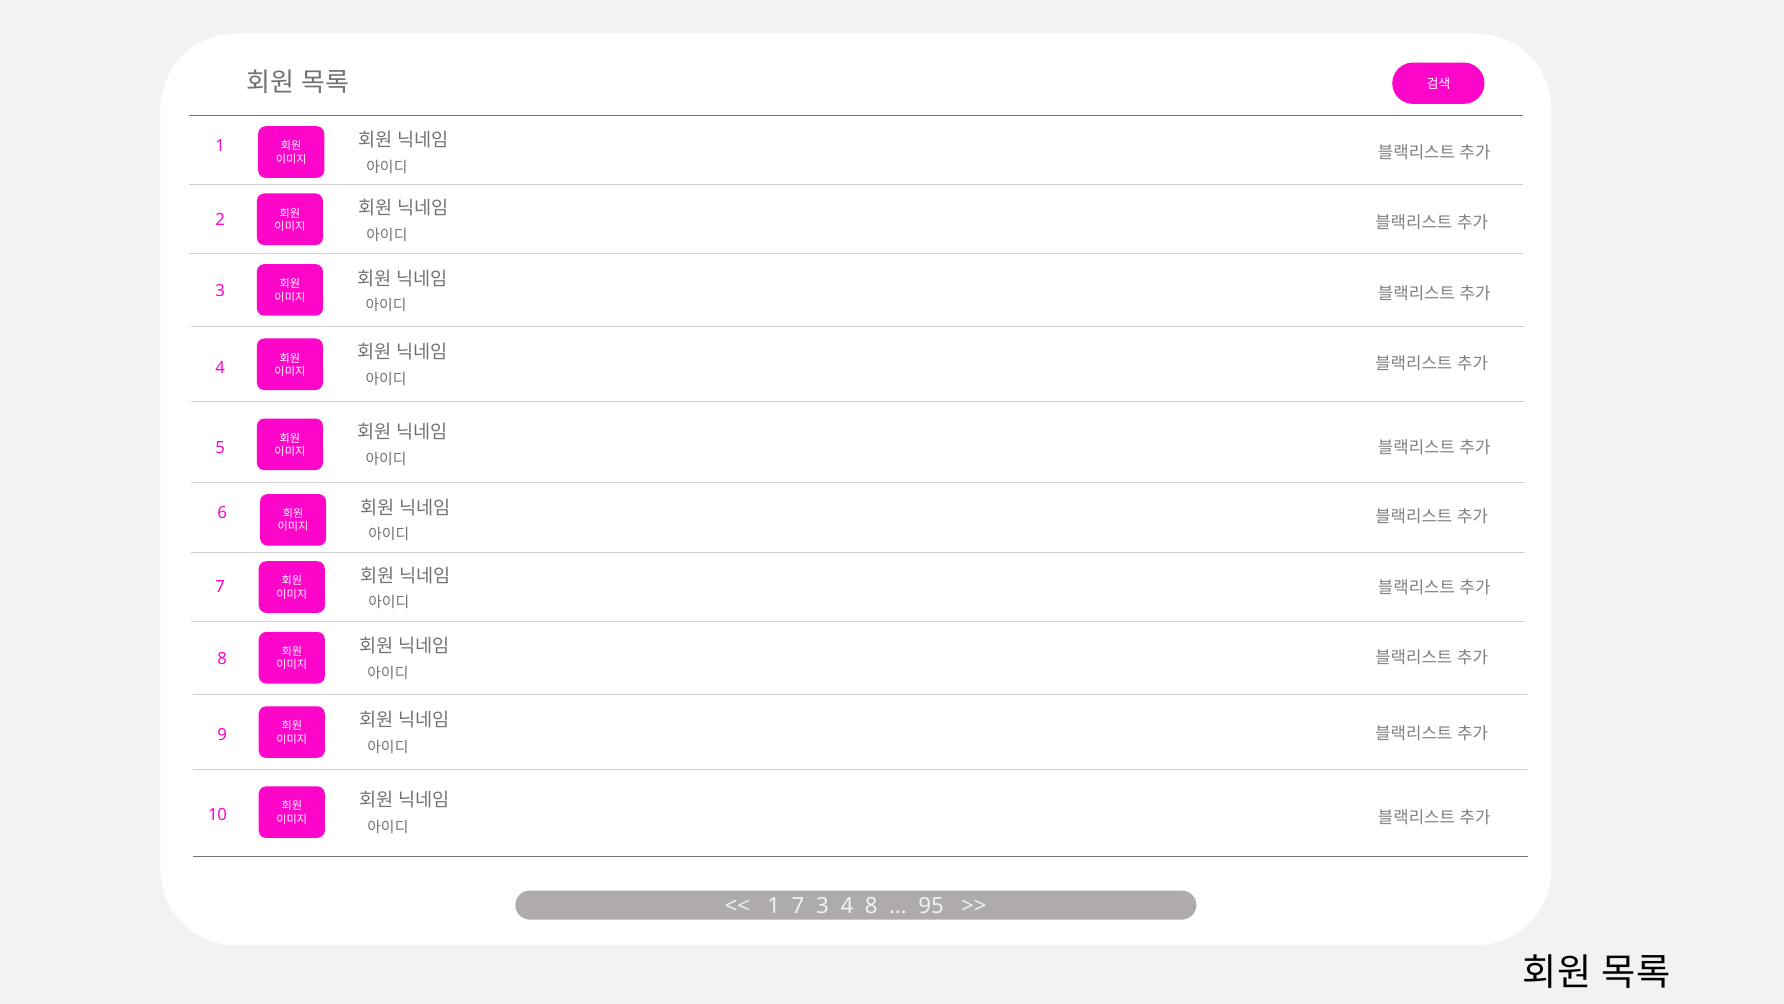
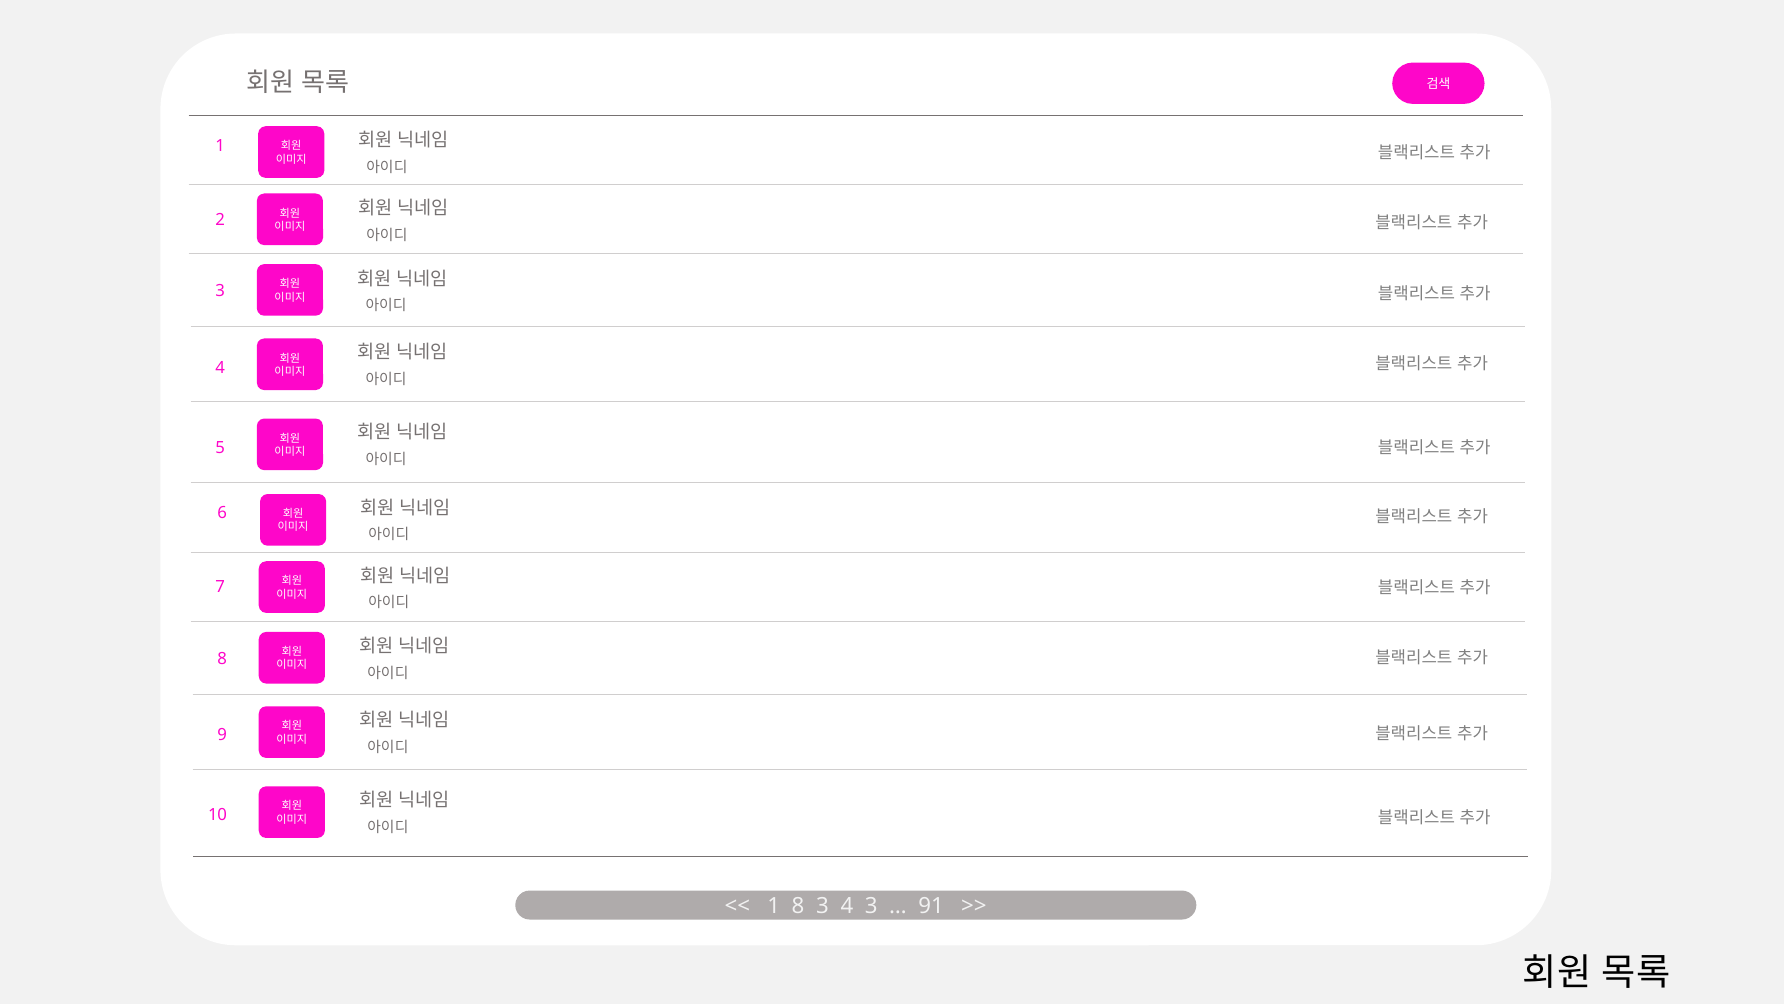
1 7: 7 -> 8 (798, 906)
4 8: 8 -> 3 (871, 906)
95: 95 -> 91 (931, 906)
